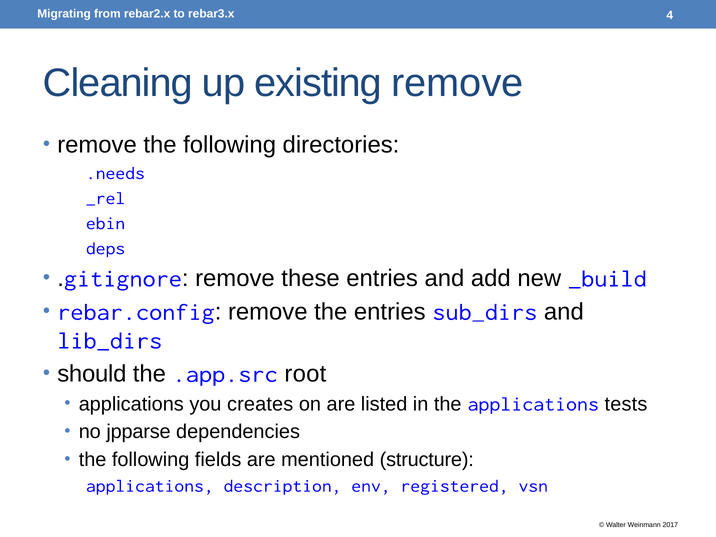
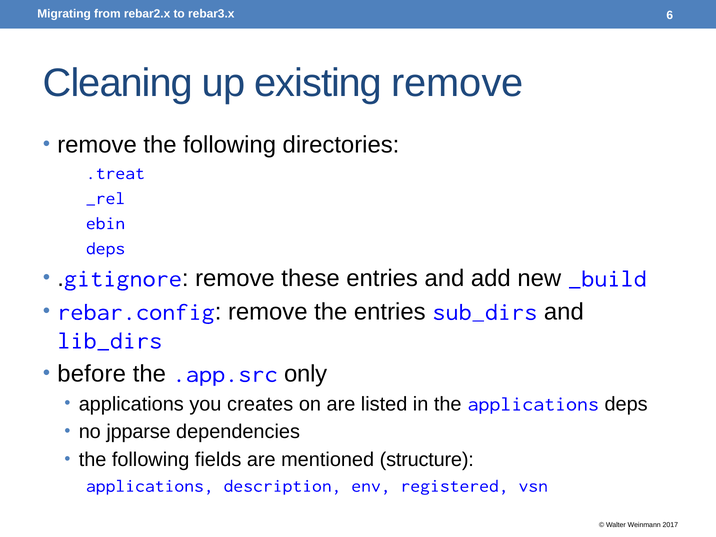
4: 4 -> 6 (670, 15)
.needs: .needs -> .treat (115, 173)
should: should -> before (92, 374)
root: root -> only (306, 374)
applications tests: tests -> deps (626, 404)
